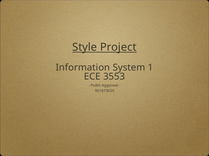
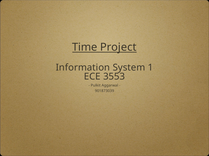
Style: Style -> Time (85, 47)
